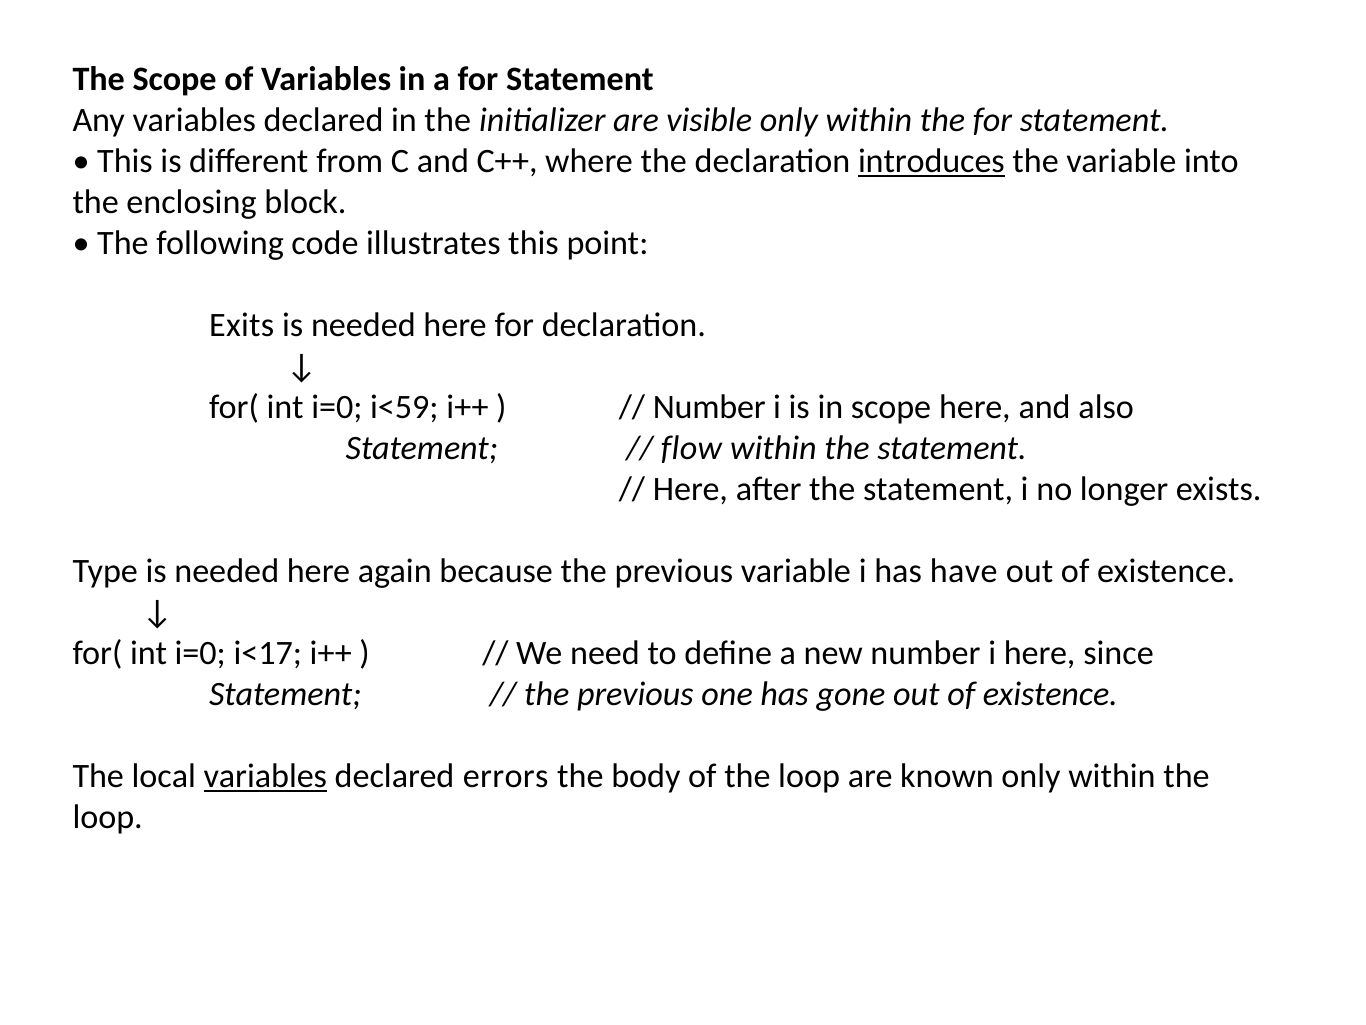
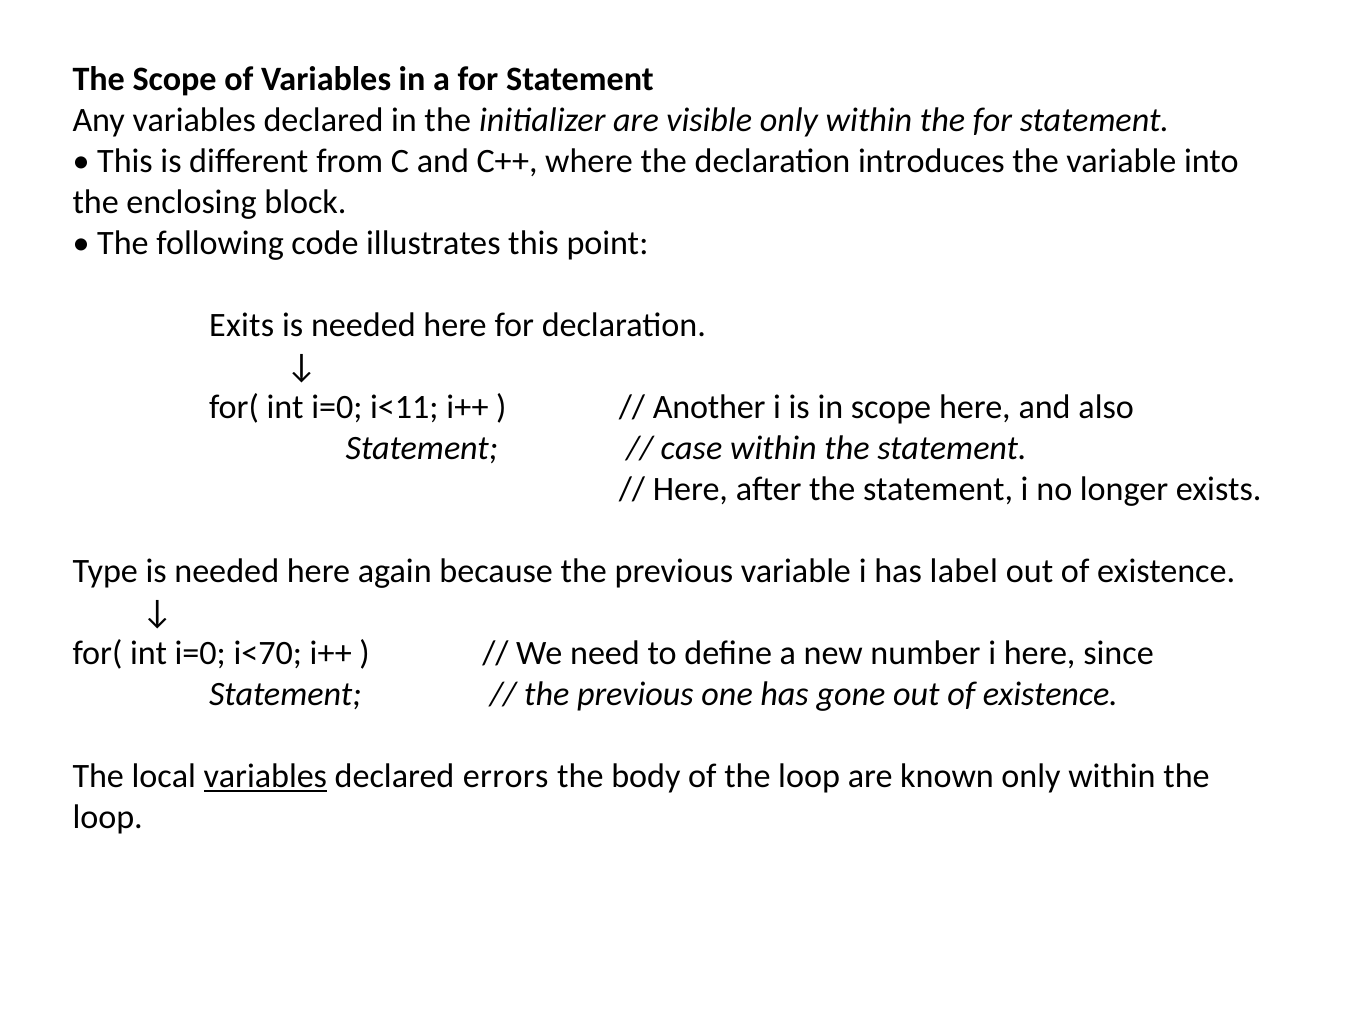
introduces underline: present -> none (931, 161)
i<59: i<59 -> i<11 (404, 407)
Number: Number -> Another (709, 407)
flow: flow -> case (692, 448)
have: have -> label (964, 571)
i<17: i<17 -> i<70 (268, 653)
